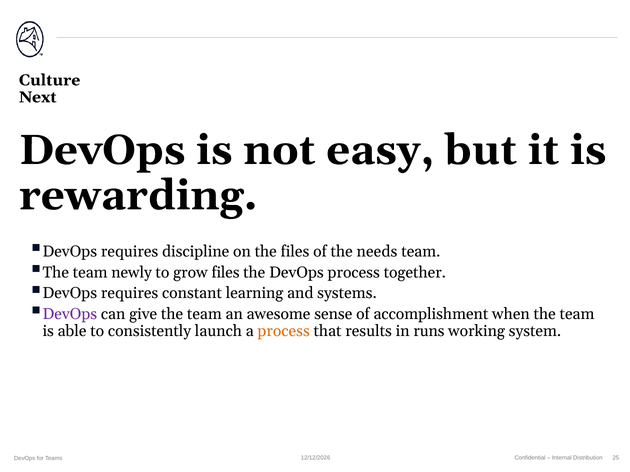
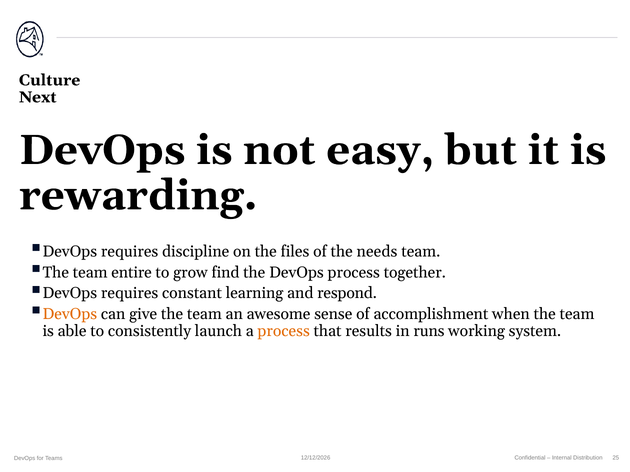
newly: newly -> entire (132, 273)
grow files: files -> find (226, 273)
systems: systems -> respond (347, 294)
DevOps colour: purple -> orange (70, 314)
